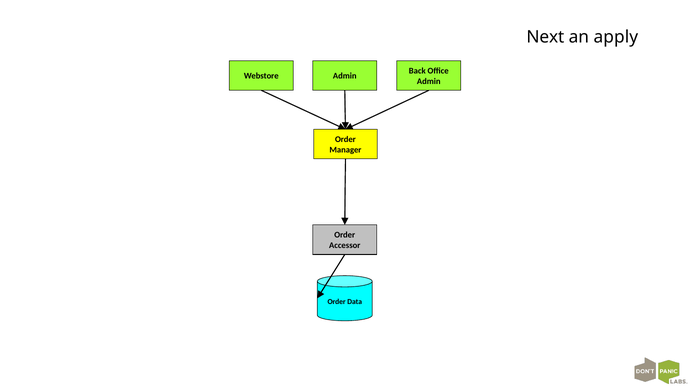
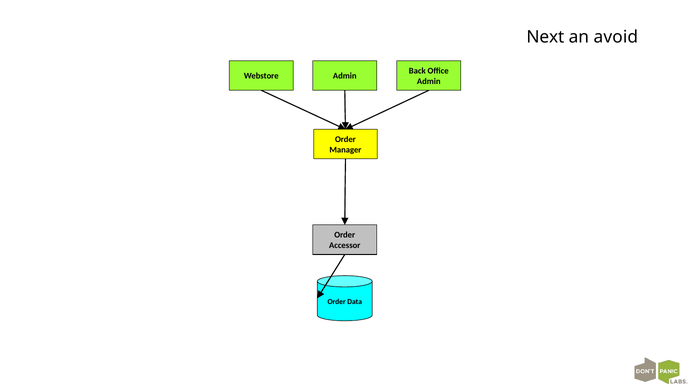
apply: apply -> avoid (616, 37)
